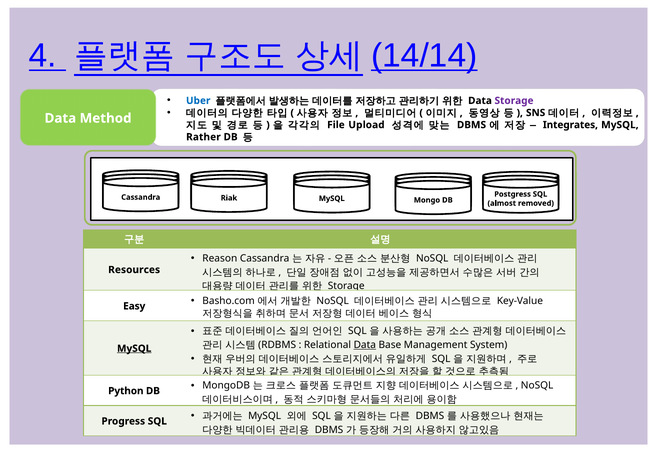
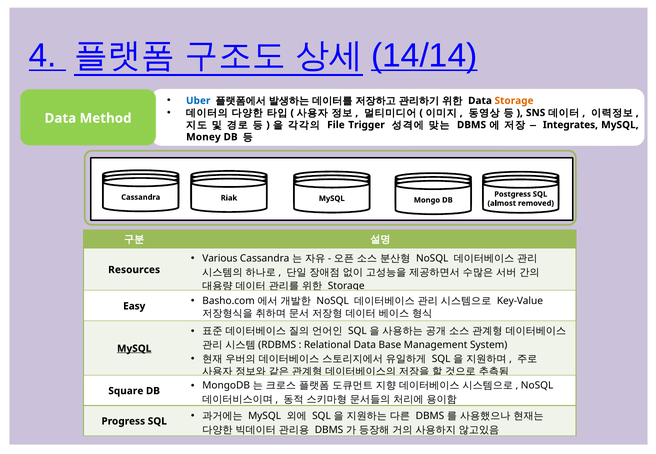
Storage colour: purple -> orange (514, 101)
Upload: Upload -> Trigger (367, 125)
Rather: Rather -> Money (203, 137)
Reason: Reason -> Various (220, 259)
Data underline: present -> none (365, 345)
Python: Python -> Square (126, 391)
